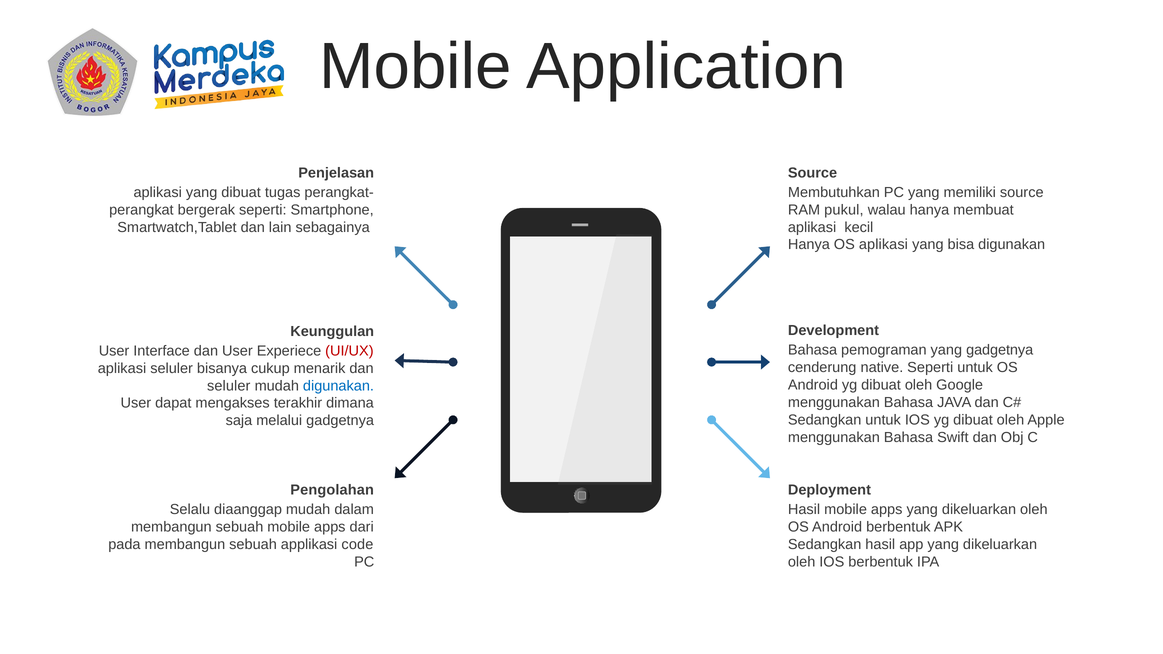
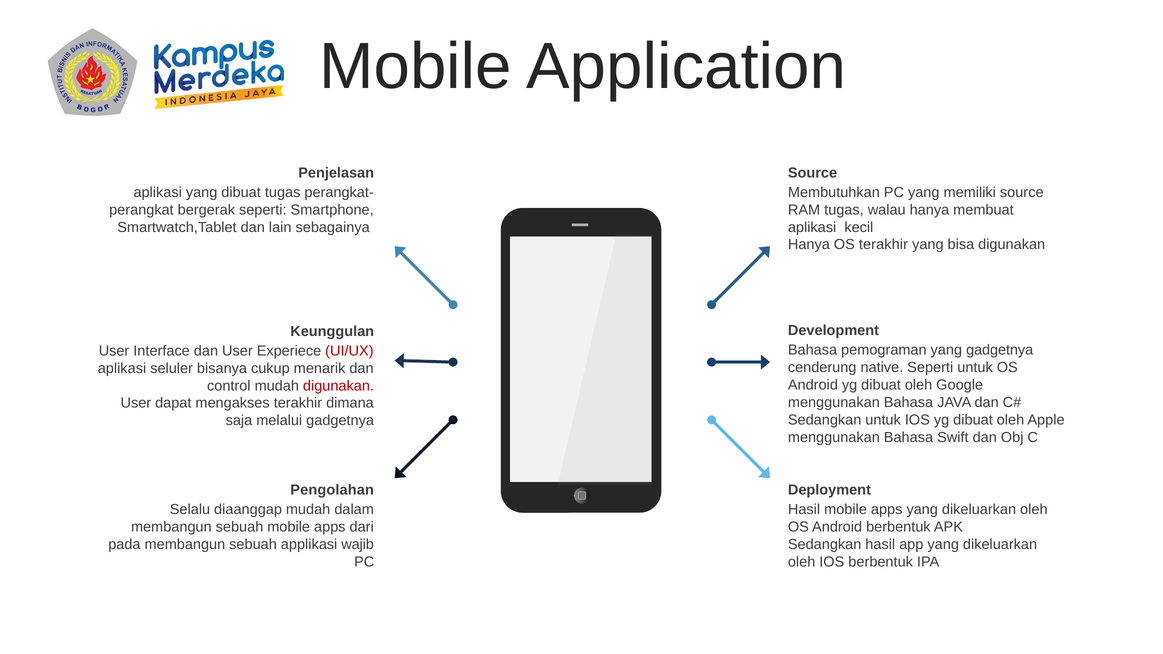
RAM pukul: pukul -> tugas (844, 210)
OS aplikasi: aplikasi -> terakhir (883, 245)
seluler: seluler -> control (229, 386)
digunakan colour: blue -> red (338, 386)
code: code -> wajib (358, 544)
